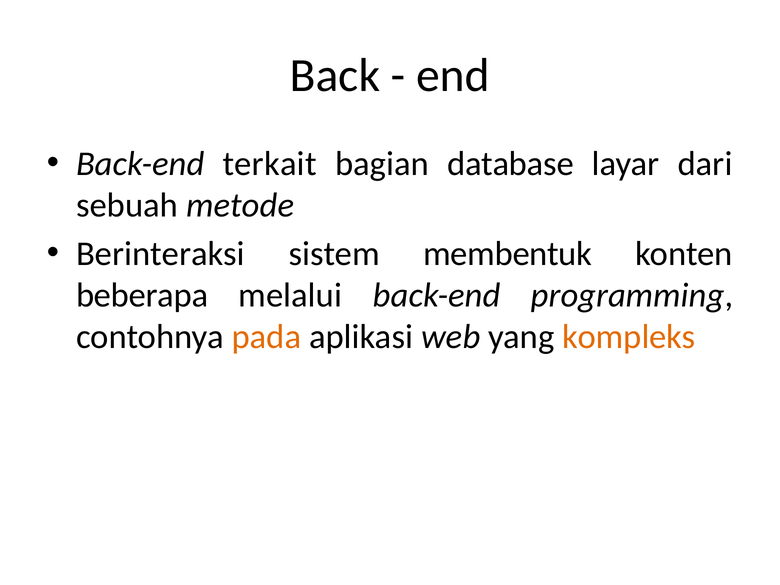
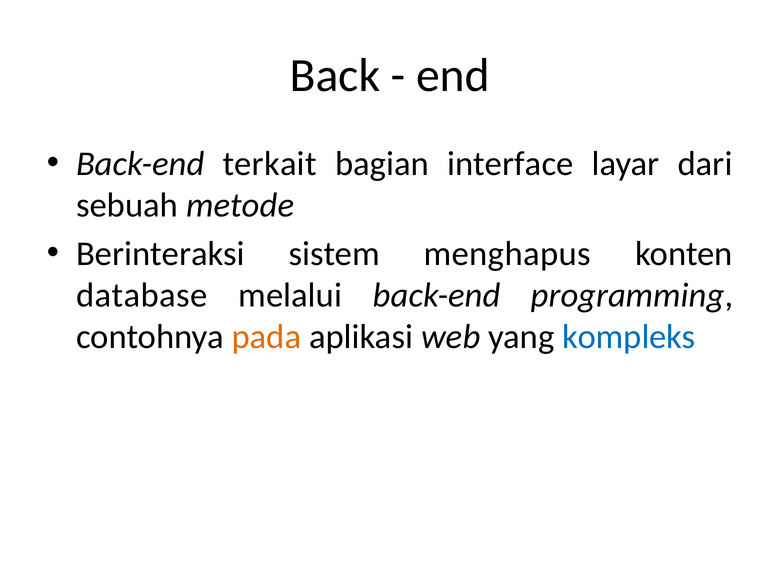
database: database -> interface (510, 164)
membentuk: membentuk -> menghapus (507, 254)
beberapa: beberapa -> database (142, 295)
kompleks colour: orange -> blue (629, 337)
